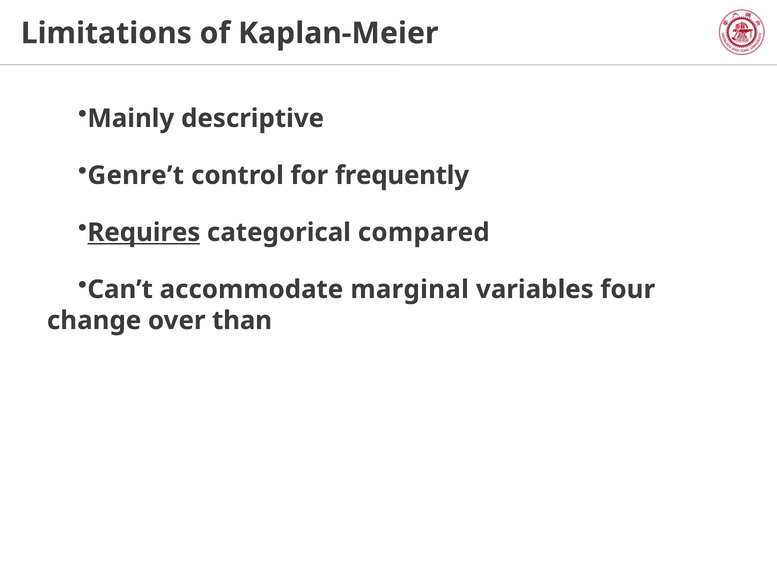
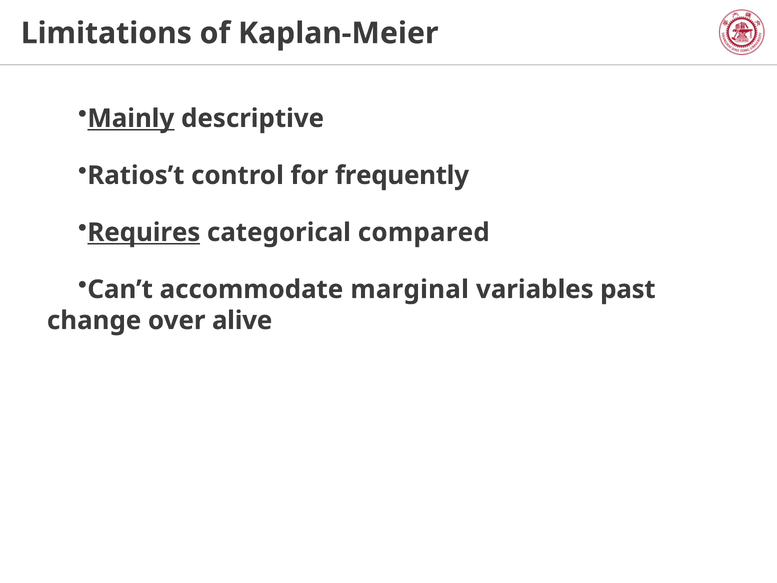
Mainly underline: none -> present (131, 118)
Genre’t: Genre’t -> Ratios’t (136, 175)
four: four -> past (628, 289)
than: than -> alive (242, 320)
